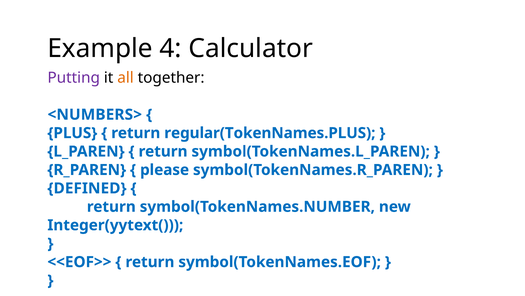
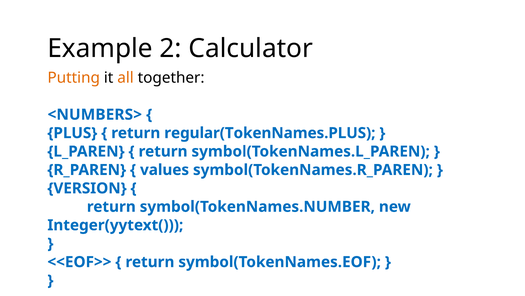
4: 4 -> 2 (171, 48)
Putting colour: purple -> orange (74, 78)
please: please -> values (165, 170)
DEFINED: DEFINED -> VERSION (87, 188)
